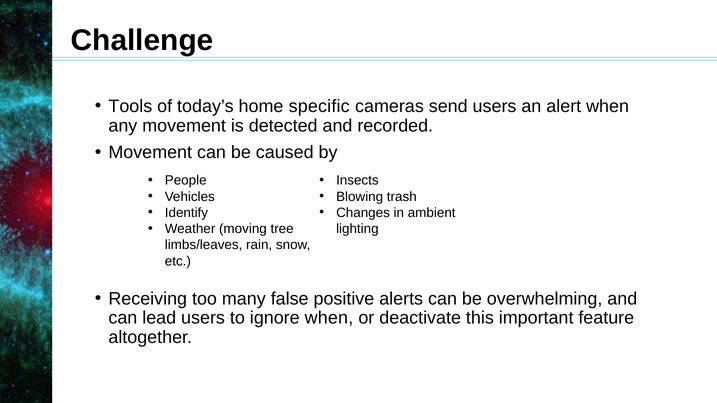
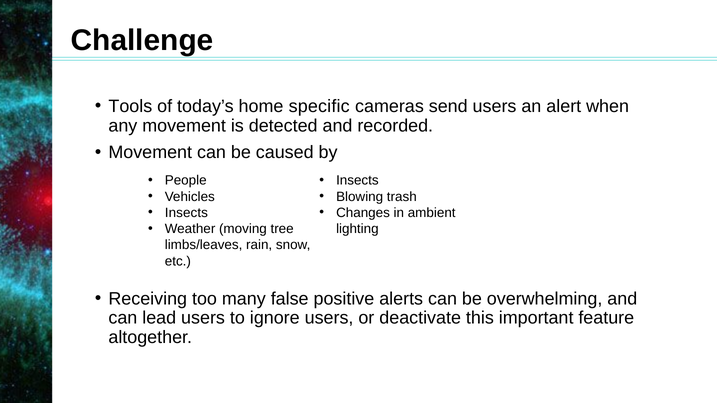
Identify: Identify -> Insects (186, 213)
ignore when: when -> users (329, 318)
